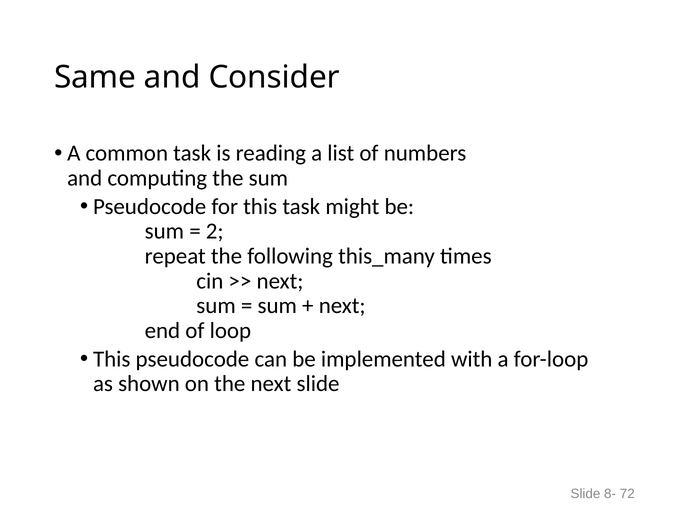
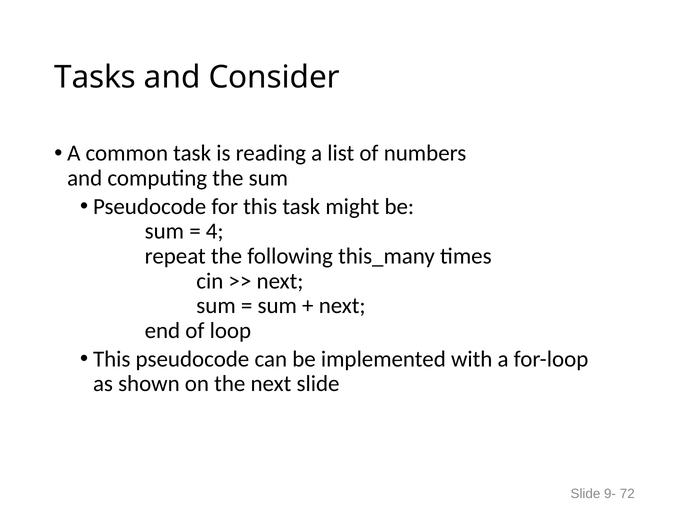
Same: Same -> Tasks (95, 77)
2: 2 -> 4 (215, 231)
8-: 8- -> 9- (610, 494)
